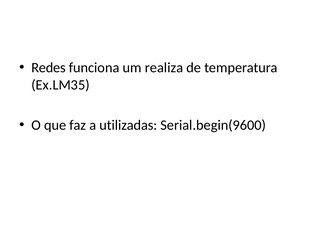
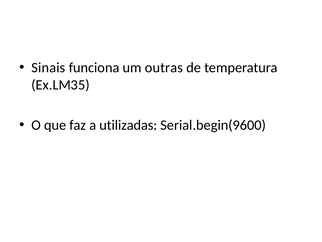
Redes: Redes -> Sinais (48, 68)
realiza: realiza -> outras (164, 68)
